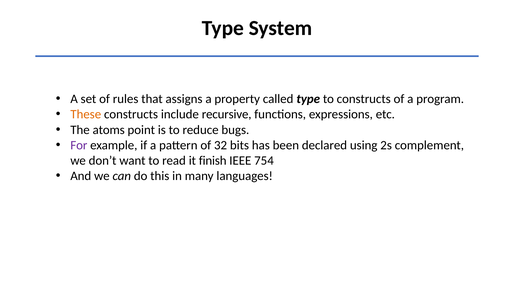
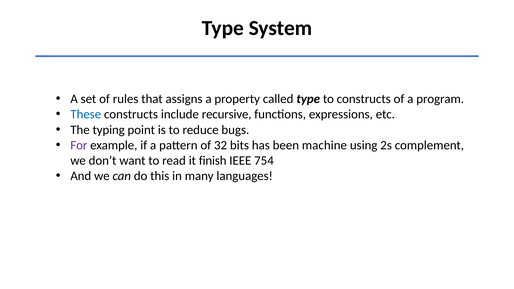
These colour: orange -> blue (86, 114)
atoms: atoms -> typing (109, 130)
declared: declared -> machine (324, 145)
